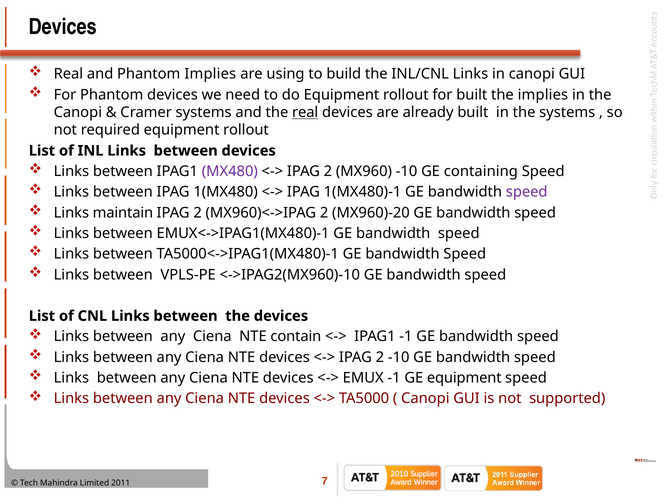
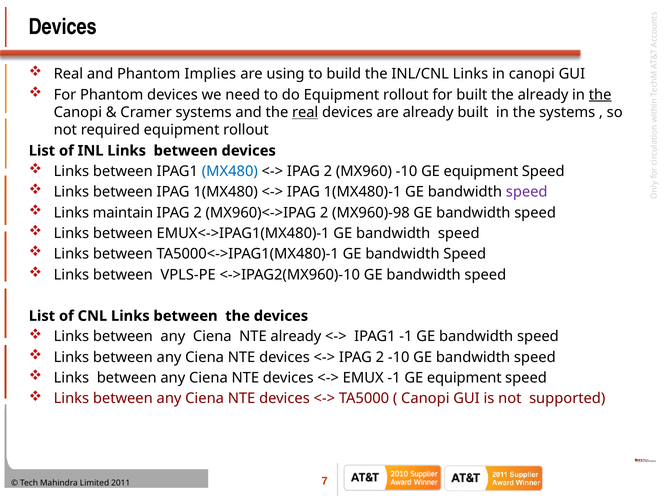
the implies: implies -> already (543, 95)
the underline: none -> present (600, 95)
MX480 colour: purple -> blue (230, 171)
-10 GE containing: containing -> equipment (481, 171)
MX960)-20: MX960)-20 -> MX960)-98 (371, 213)
NTE contain: contain -> already (296, 337)
